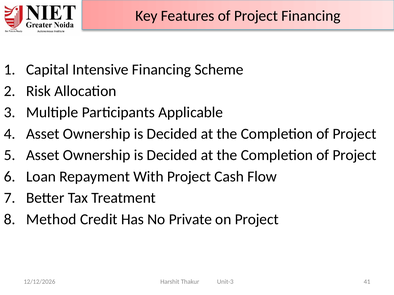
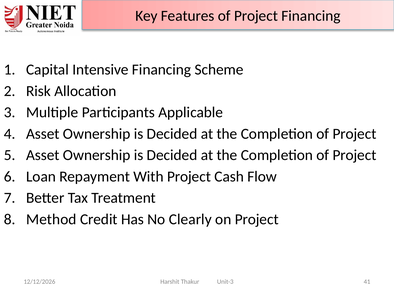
Private: Private -> Clearly (190, 220)
